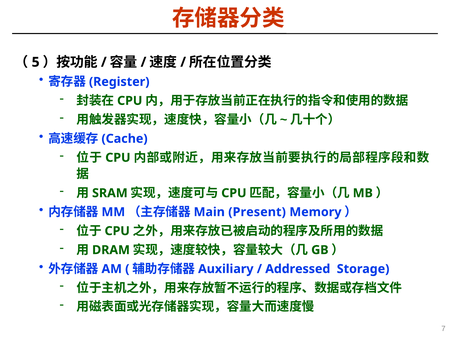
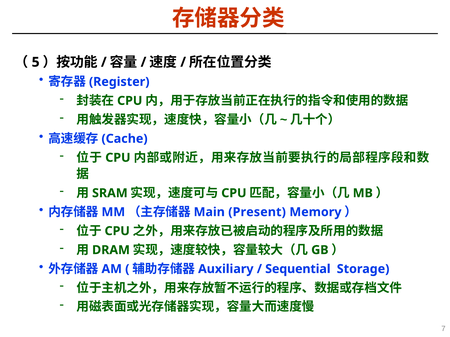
Addressed: Addressed -> Sequential (298, 269)
